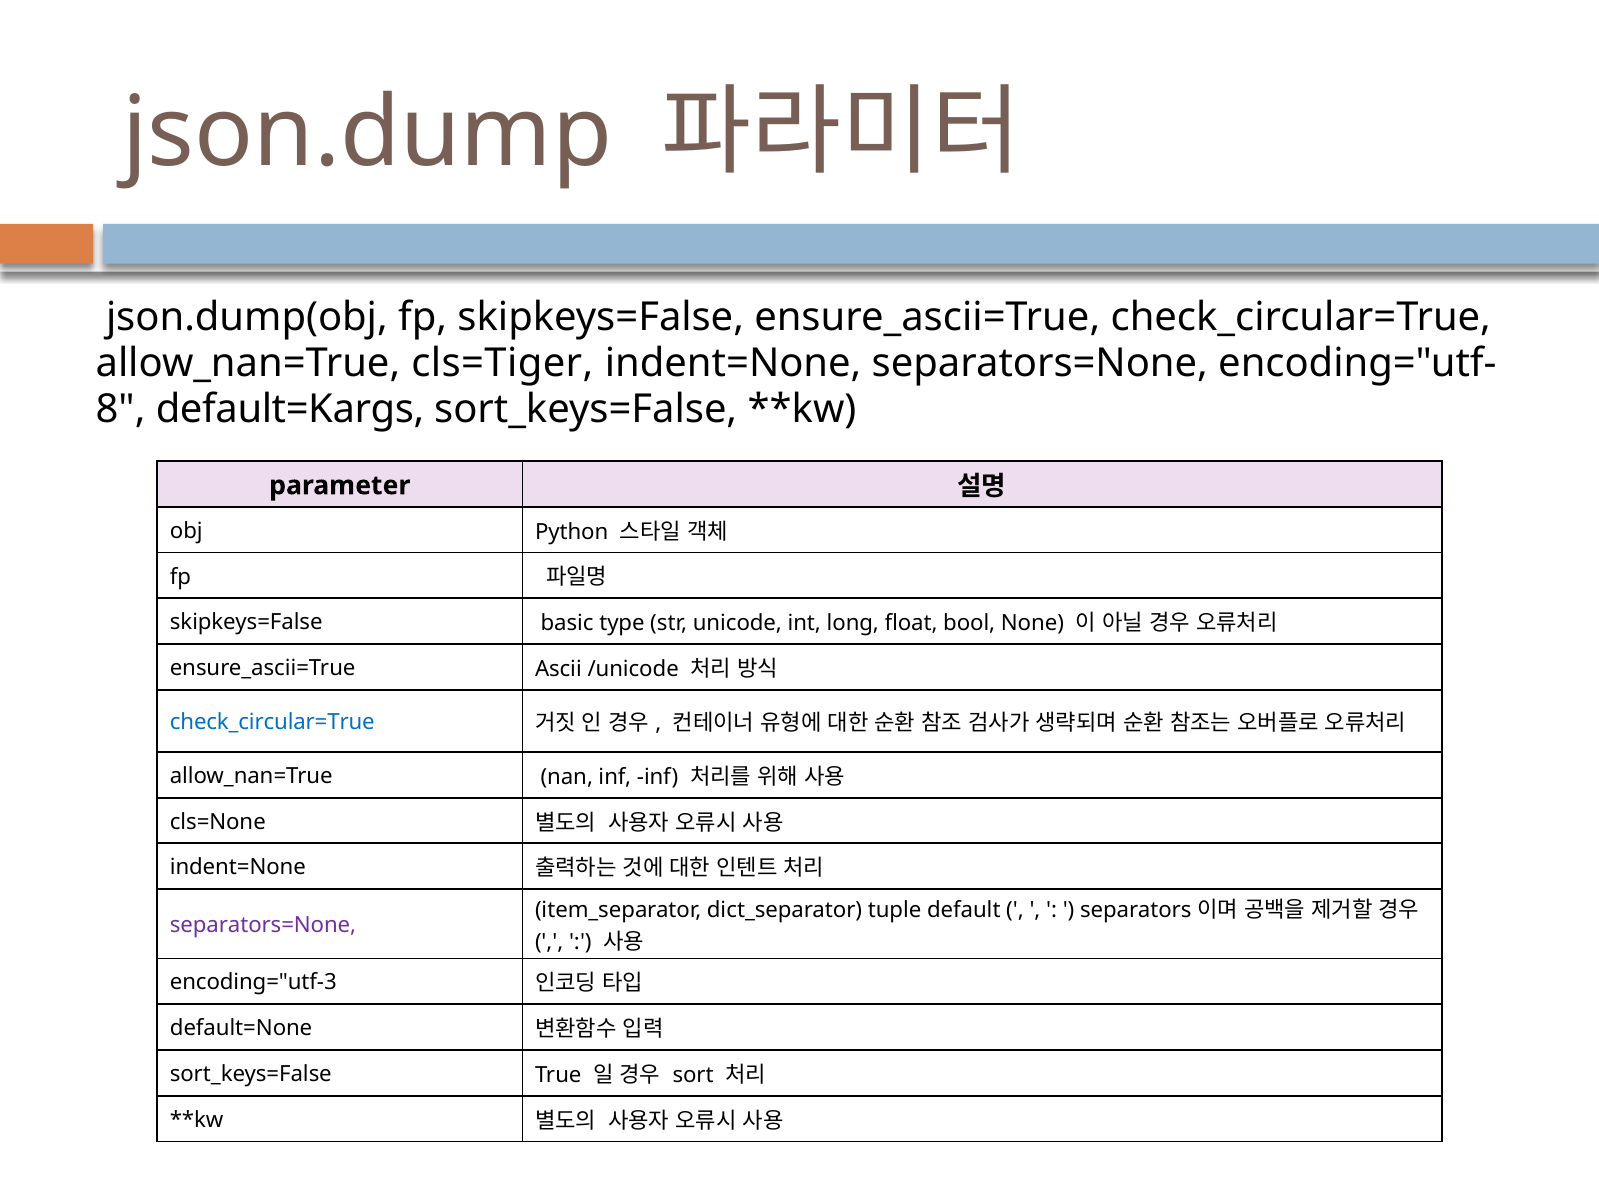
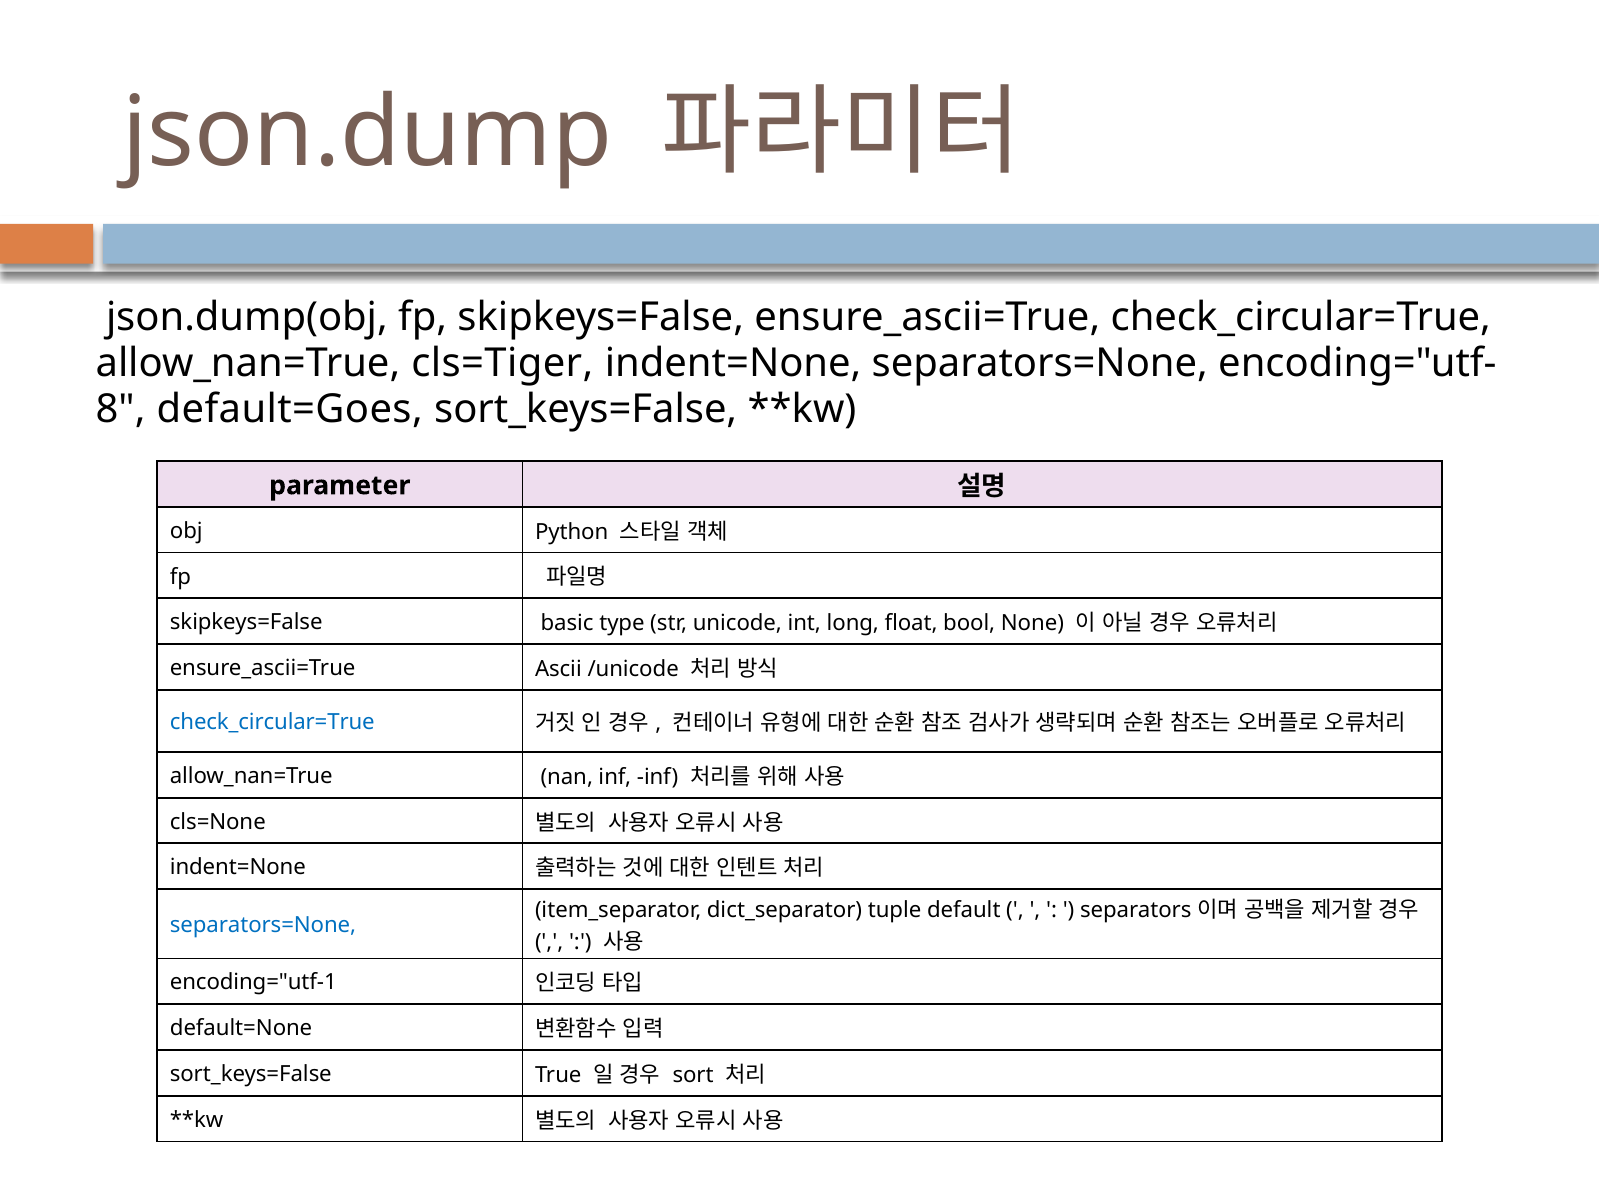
default=Kargs: default=Kargs -> default=Goes (290, 410)
separators=None colour: purple -> blue (263, 925)
encoding="utf-3: encoding="utf-3 -> encoding="utf-1 (253, 983)
